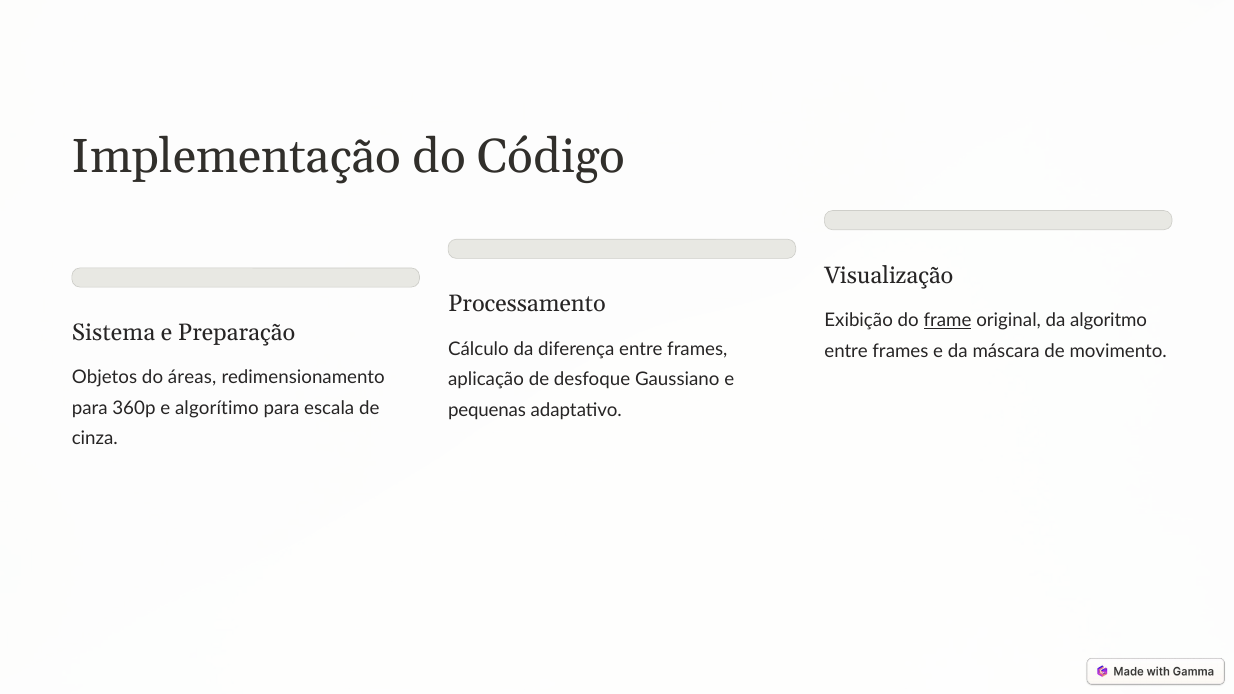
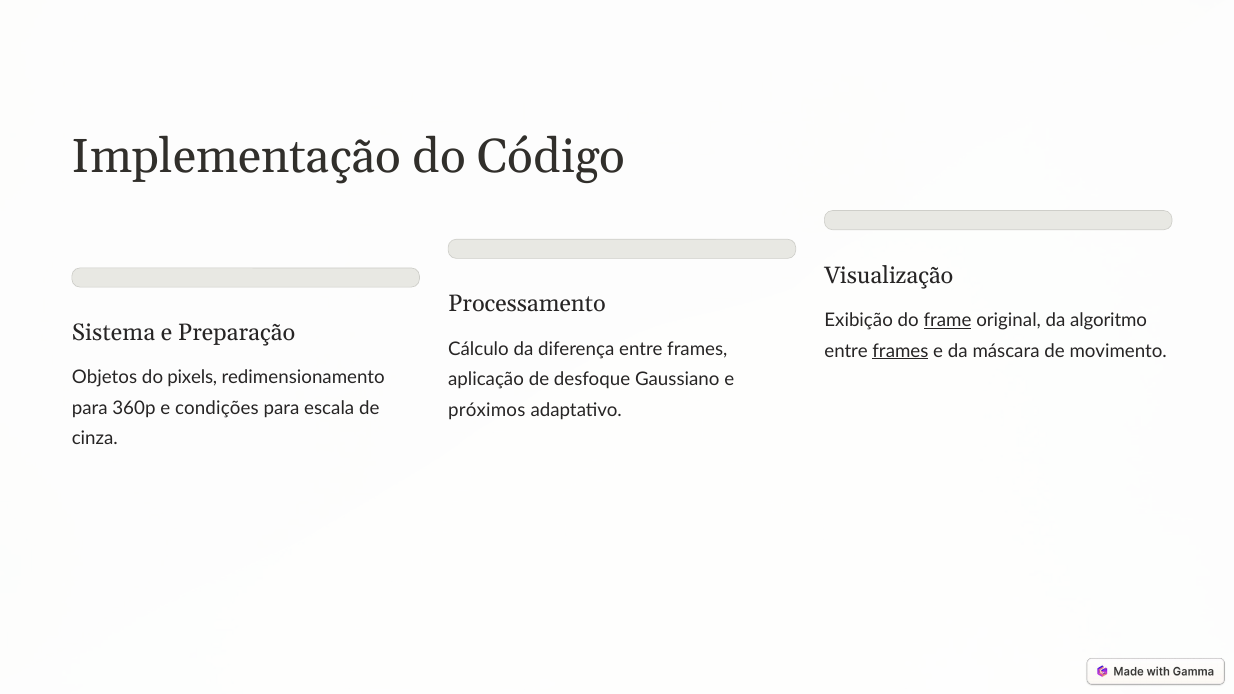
frames underline: none -> present (900, 351)
áreas: áreas -> pixels (192, 378)
algorítimo: algorítimo -> condições (217, 408)
pequenas: pequenas -> próximos (487, 410)
